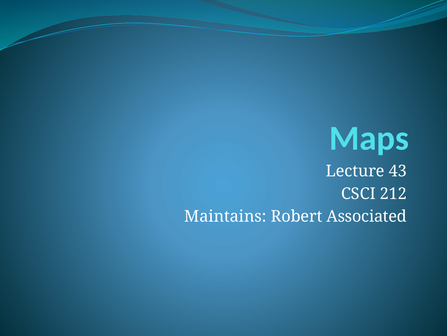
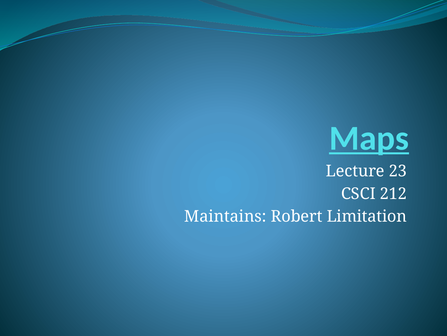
Maps underline: none -> present (369, 138)
43: 43 -> 23 (398, 171)
Associated: Associated -> Limitation (367, 216)
